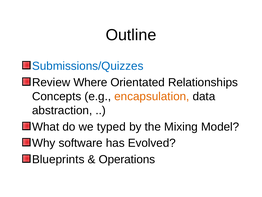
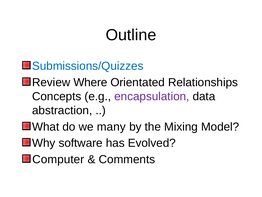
encapsulation colour: orange -> purple (152, 96)
typed: typed -> many (111, 126)
Blueprints: Blueprints -> Computer (58, 159)
Operations: Operations -> Comments (127, 159)
